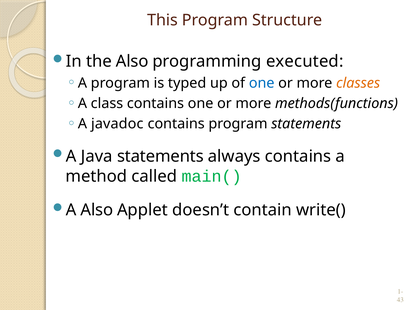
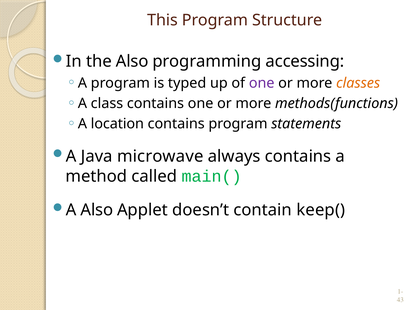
executed: executed -> accessing (305, 62)
one colour: blue -> purple (262, 83)
javadoc: javadoc -> location (117, 124)
Java statements: statements -> microwave (160, 157)
write(: write( -> keep( (321, 210)
